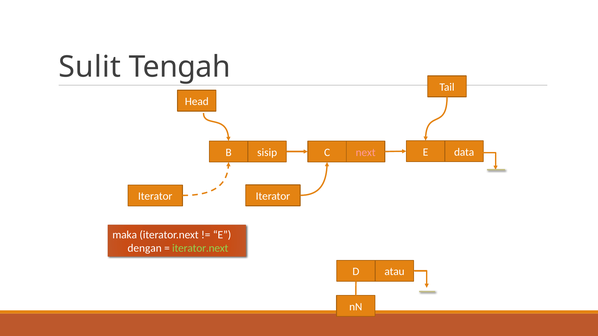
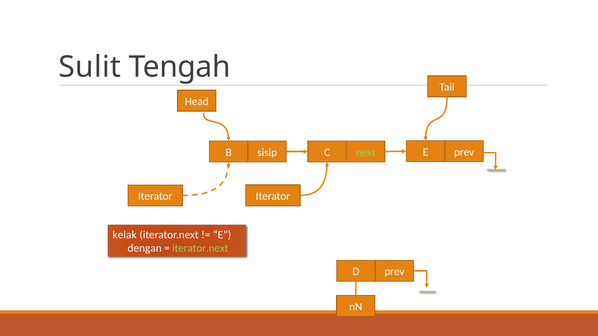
next colour: pink -> light green (366, 152)
E data: data -> prev (464, 152)
maka: maka -> kelak (125, 235)
D atau: atau -> prev (395, 272)
